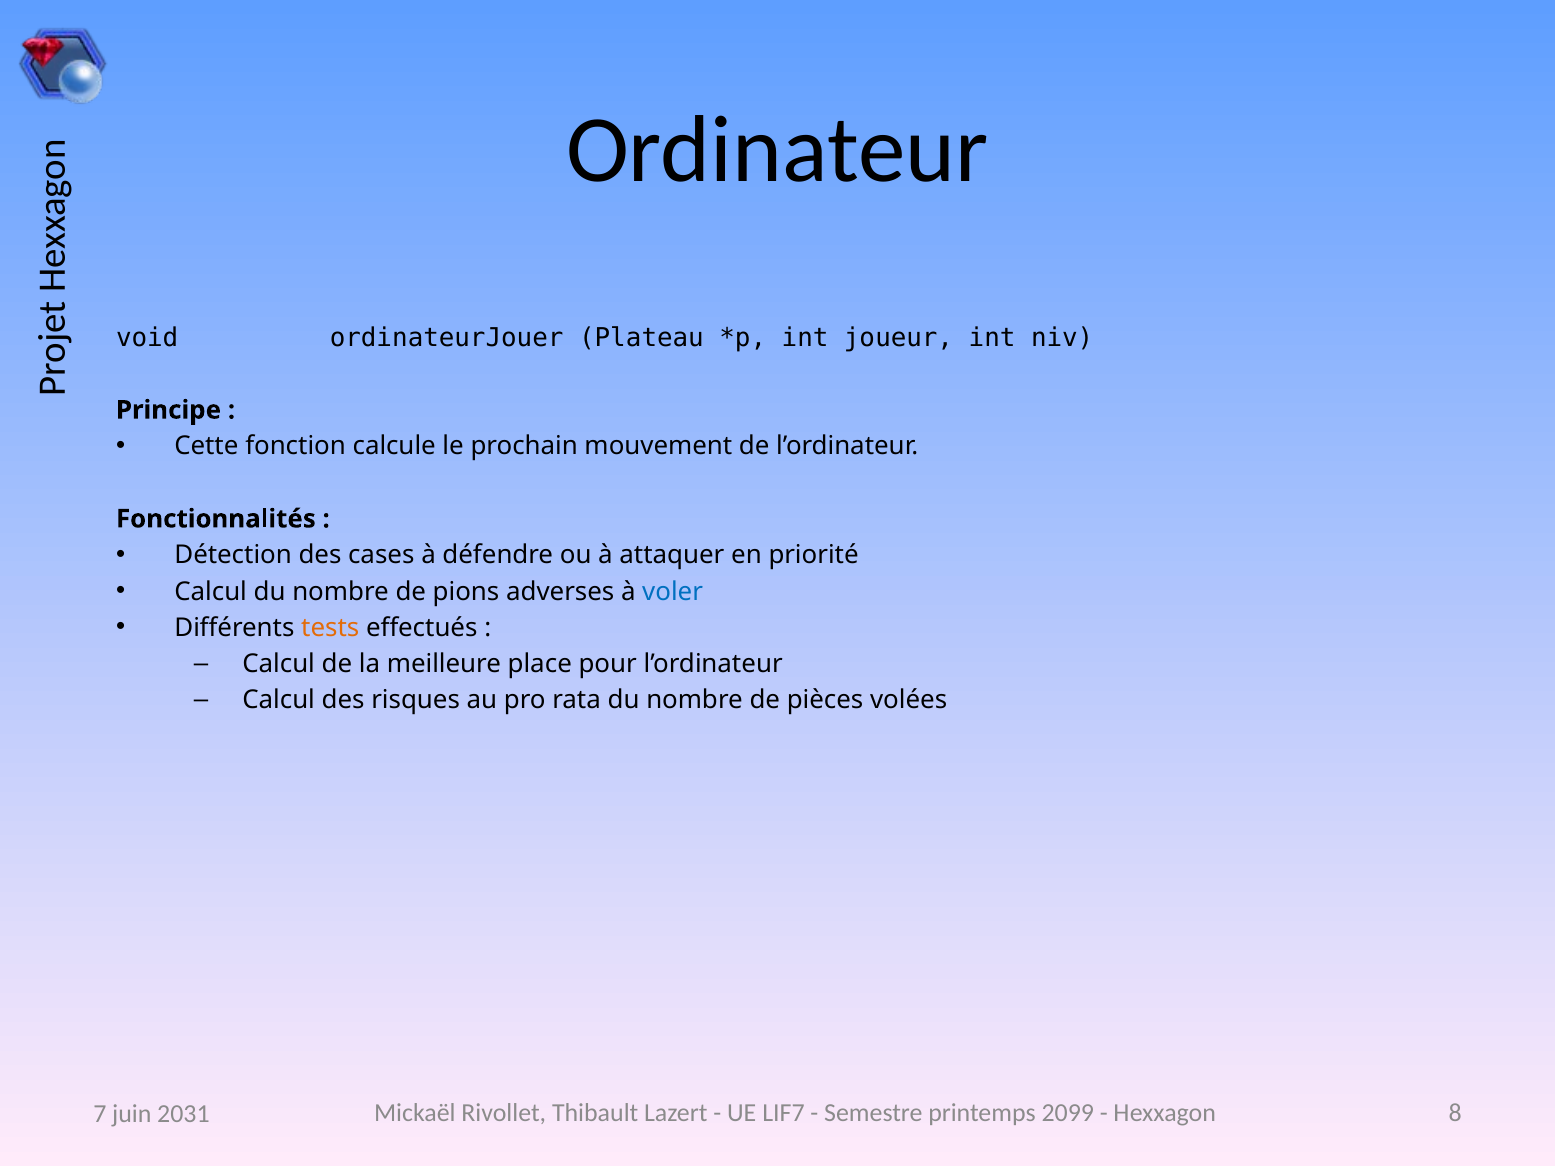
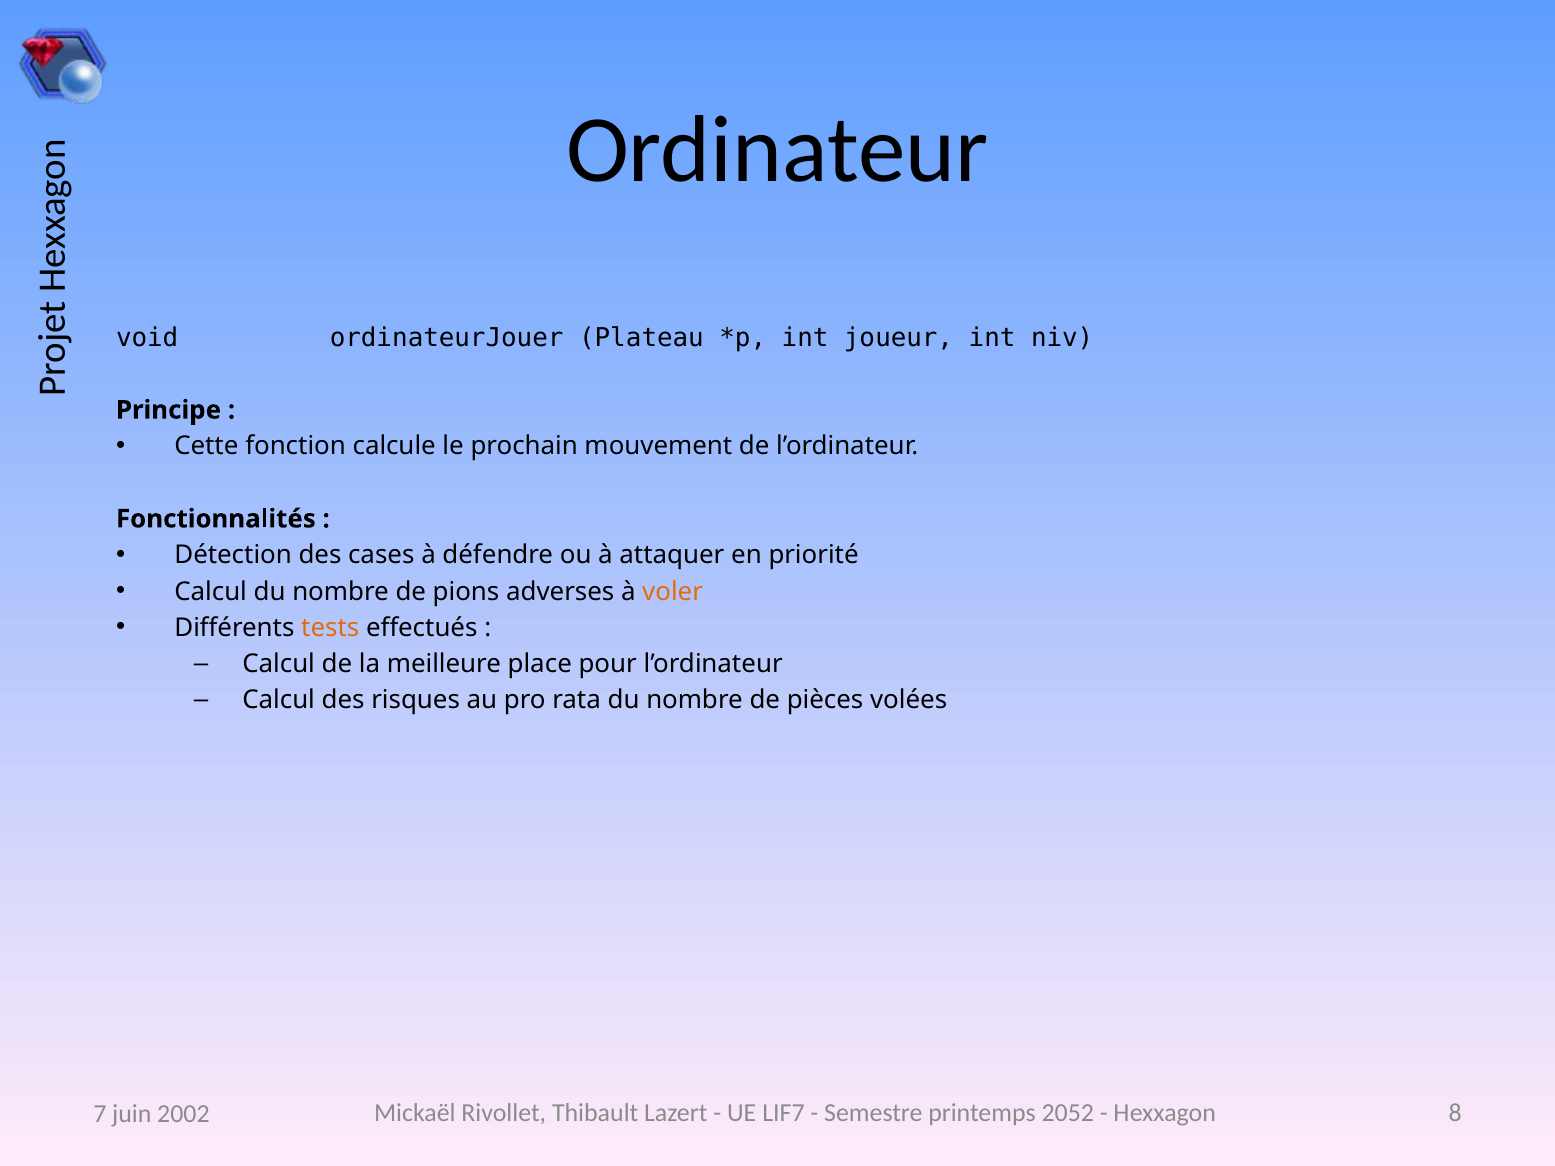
voler colour: blue -> orange (673, 592)
2099: 2099 -> 2052 (1068, 1114)
2031: 2031 -> 2002 (183, 1114)
